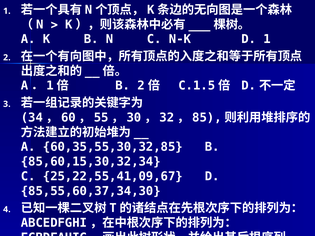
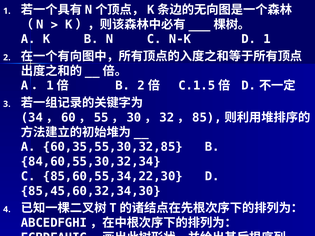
85,60,15,30,32,34: 85,60,15,30,32,34 -> 84,60,55,30,32,34 (91, 162)
25,22,55,41,09,67: 25,22,55,41,09,67 -> 85,60,55,34,22,30 (113, 176)
85,55,60,37,34,30: 85,55,60,37,34,30 -> 85,45,60,32,34,30 (91, 191)
